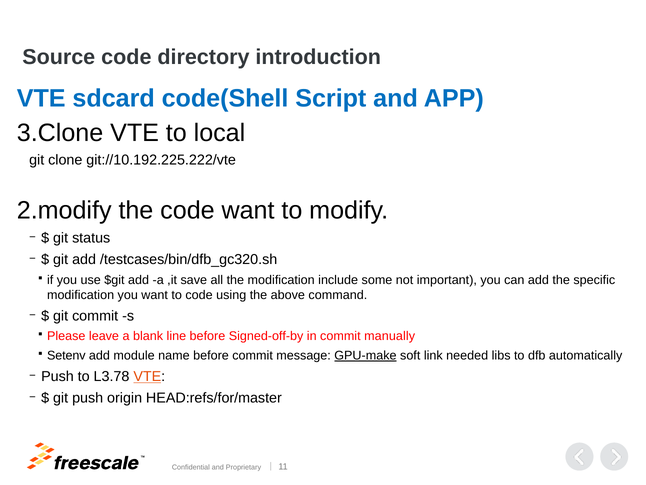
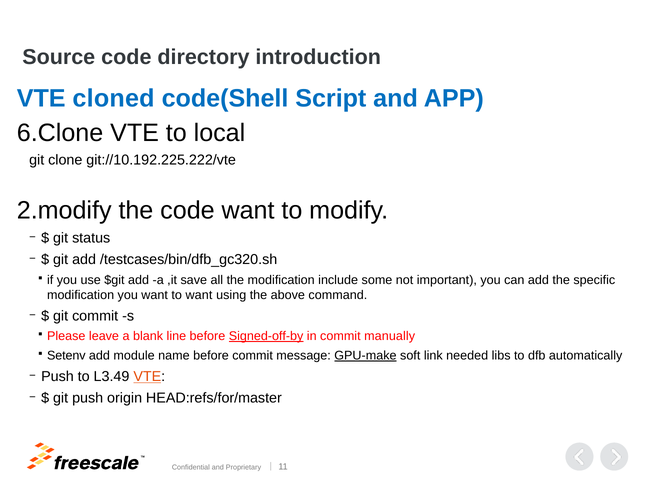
sdcard: sdcard -> cloned (114, 98)
3.Clone: 3.Clone -> 6.Clone (60, 133)
to code: code -> want (199, 295)
Signed-off-by underline: none -> present (266, 336)
L3.78: L3.78 -> L3.49 (111, 376)
